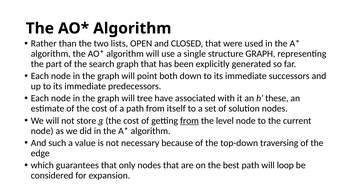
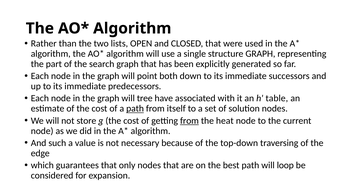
these: these -> table (277, 98)
path underline: none -> present (135, 109)
level: level -> heat (225, 121)
